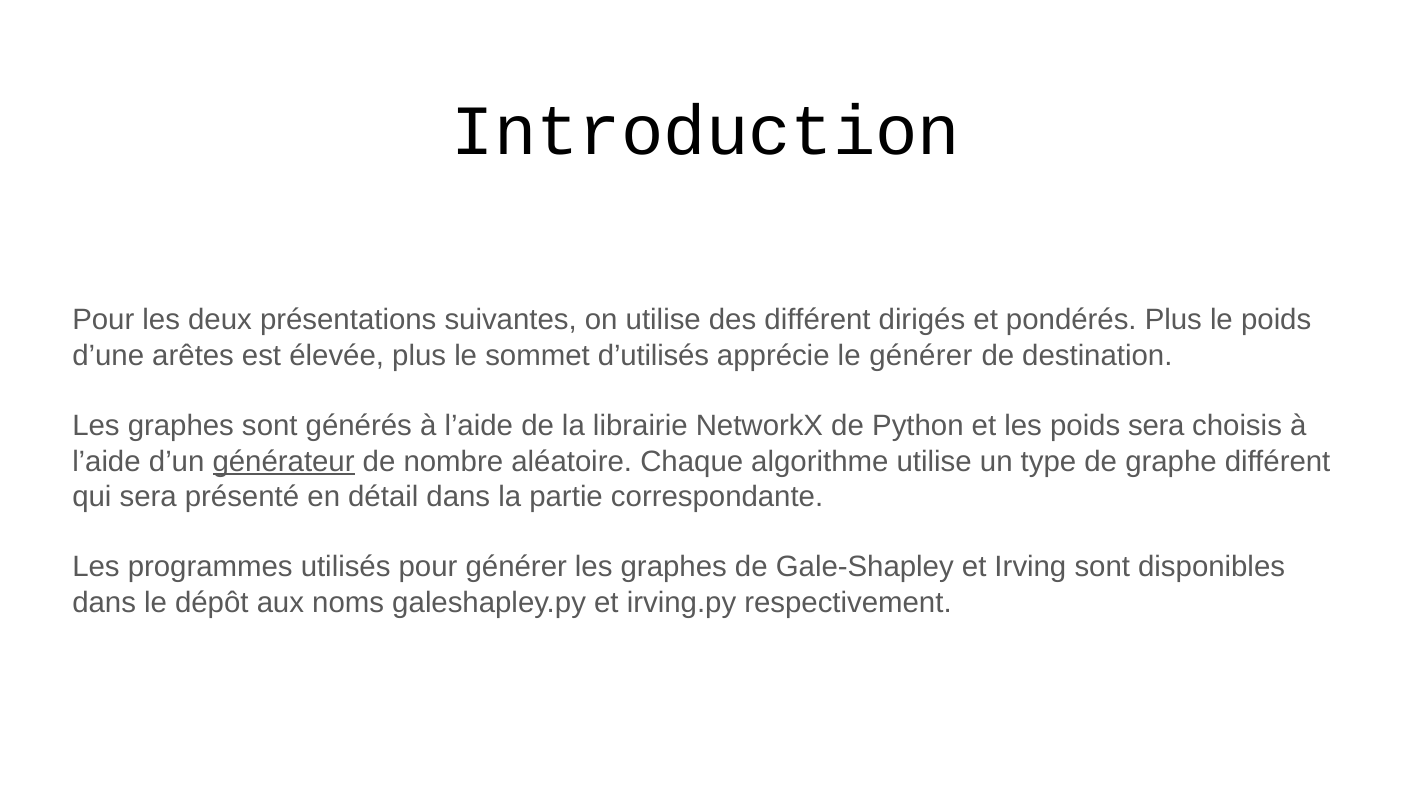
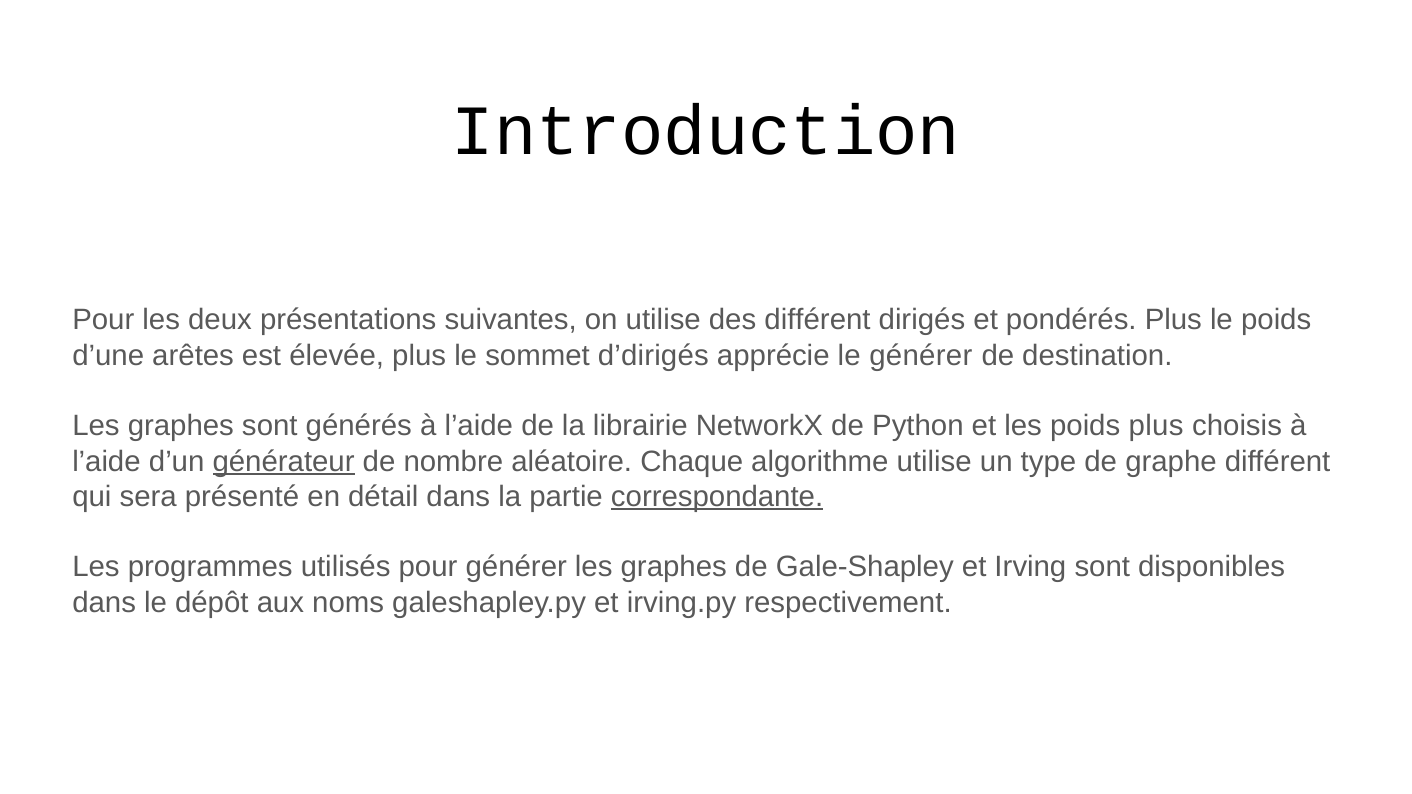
d’utilisés: d’utilisés -> d’dirigés (653, 356)
poids sera: sera -> plus (1156, 426)
correspondante underline: none -> present (717, 497)
